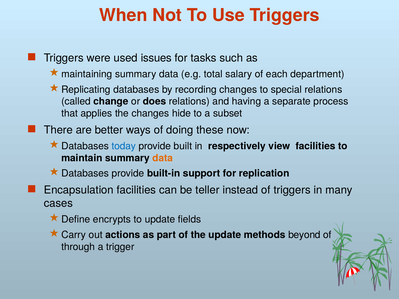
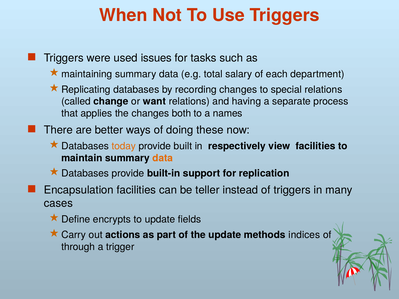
does: does -> want (154, 102)
hide: hide -> both (182, 114)
subset: subset -> names (228, 114)
today colour: blue -> orange (124, 146)
beyond: beyond -> indices (304, 235)
